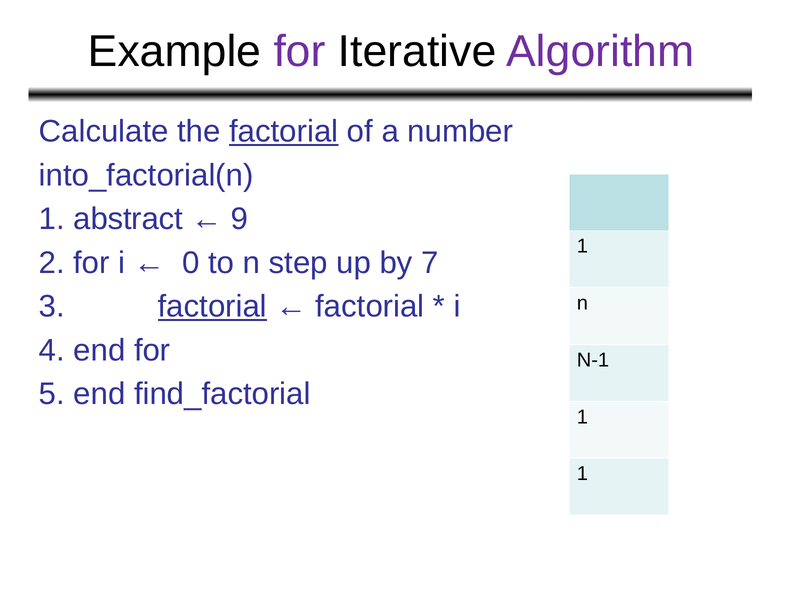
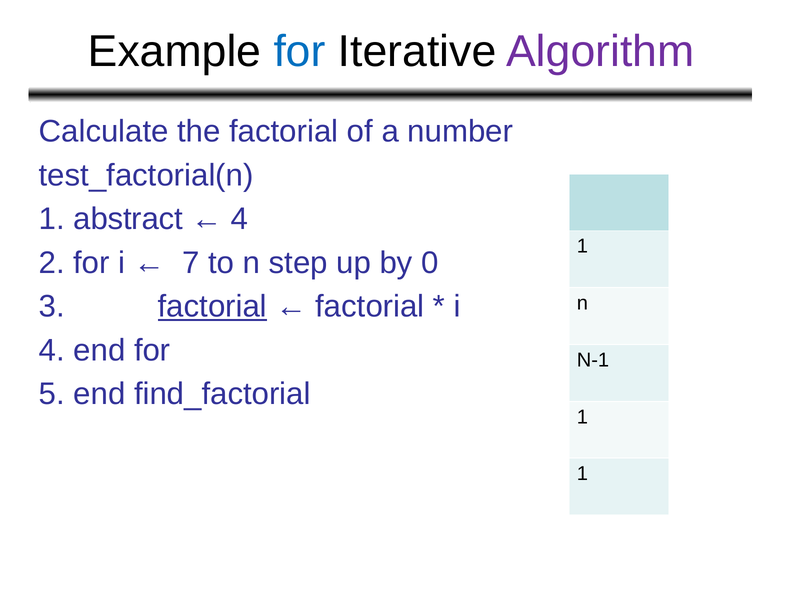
for colour: purple -> blue (300, 52)
factorial underline: present -> none (284, 132)
into_factorial(n: into_factorial(n -> test_factorial(n (146, 175)
9: 9 -> 4 (240, 219)
0: 0 -> 7 (191, 263)
7: 7 -> 0 (430, 263)
